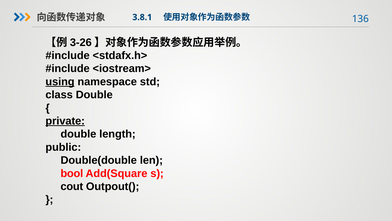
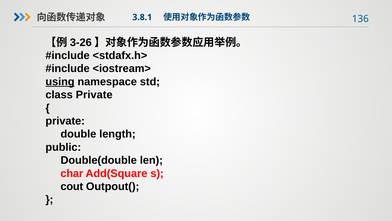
class Double: Double -> Private (94, 95)
private underline: present -> none (65, 121)
bool: bool -> char (72, 173)
